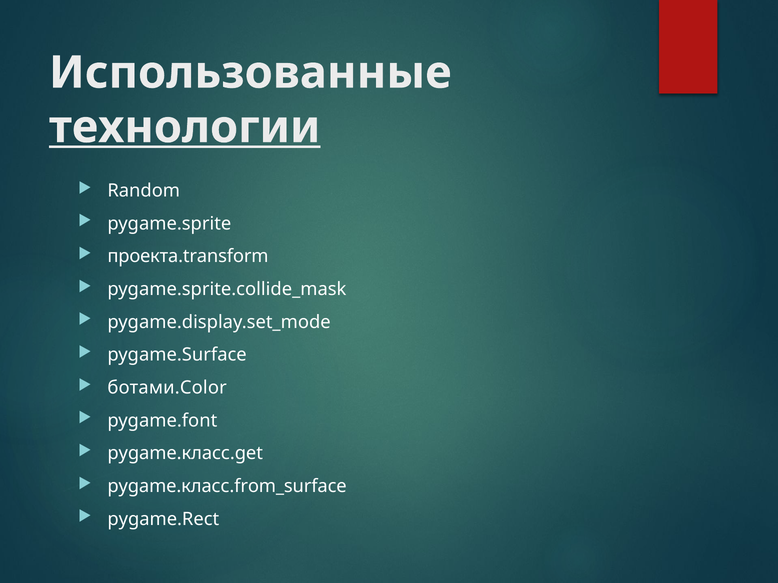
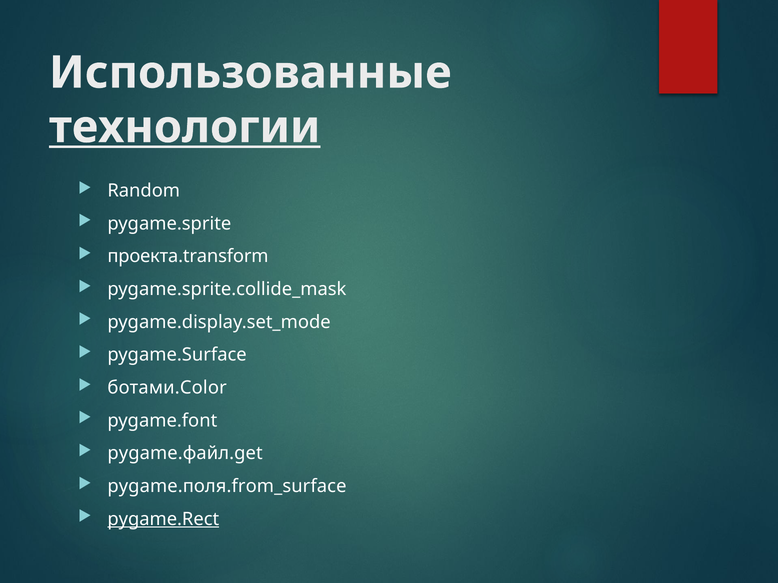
pygame.класс.get: pygame.класс.get -> pygame.файл.get (185, 454)
pygame.класс.from_surface: pygame.класс.from_surface -> pygame.поля.from_surface (227, 487)
pygame.Rect underline: none -> present (163, 520)
